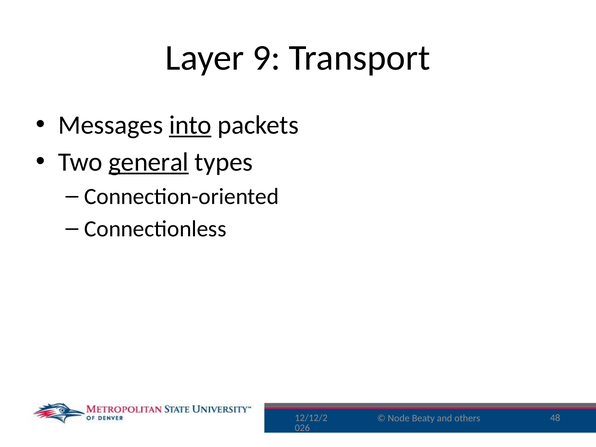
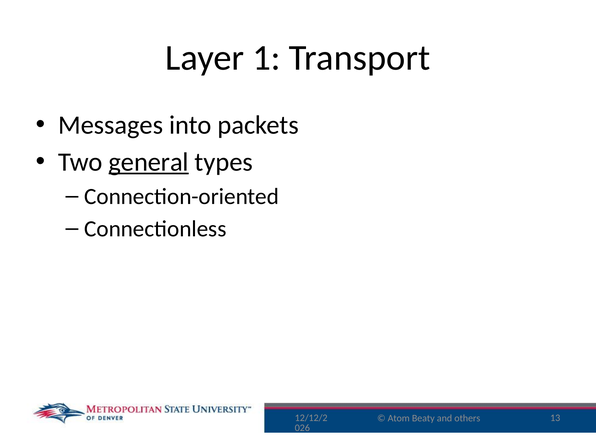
9: 9 -> 1 (267, 58)
into underline: present -> none (190, 125)
Node: Node -> Atom (399, 418)
48: 48 -> 13 (555, 418)
